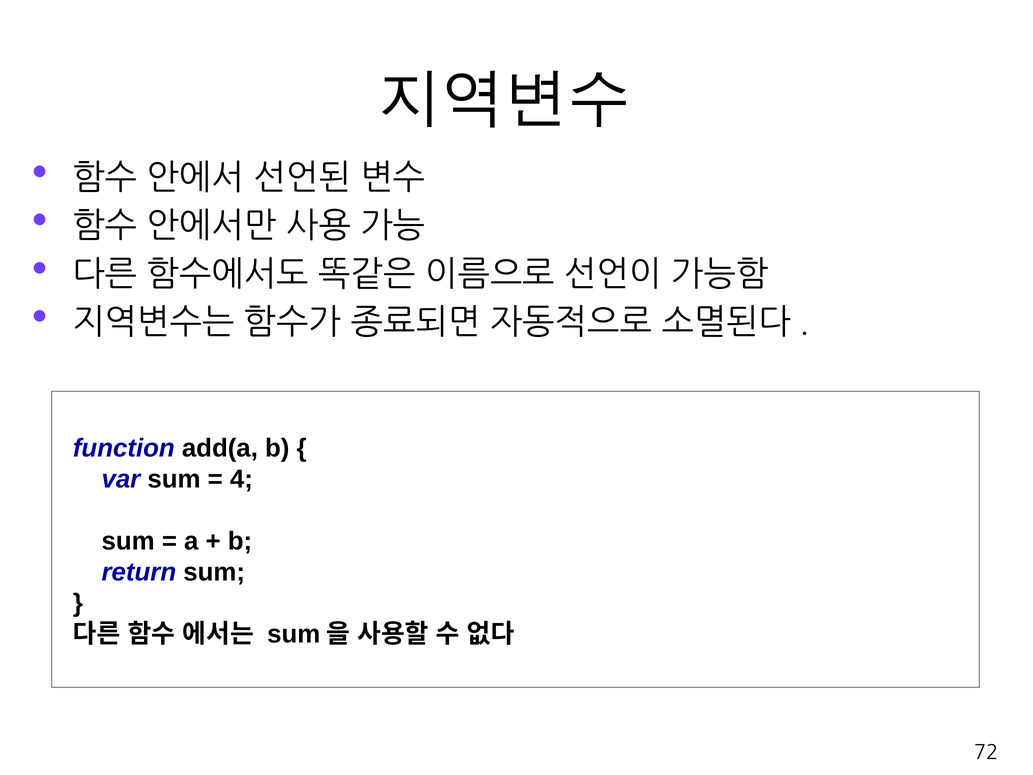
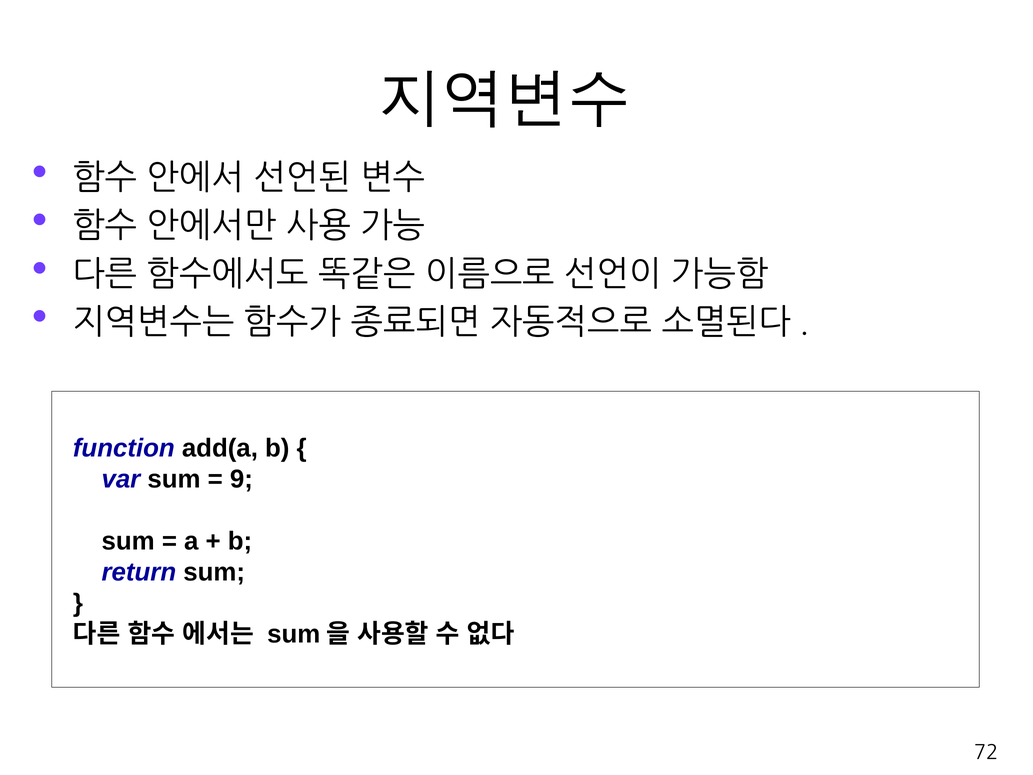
4: 4 -> 9 (241, 479)
